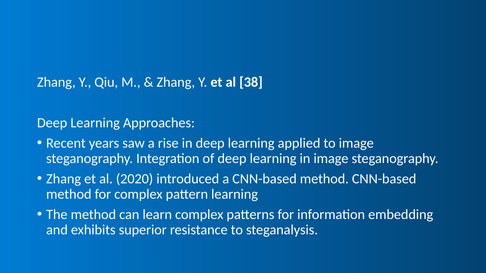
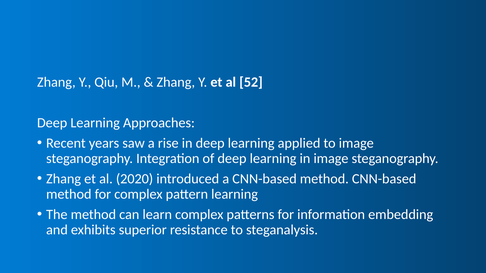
38: 38 -> 52 (251, 82)
